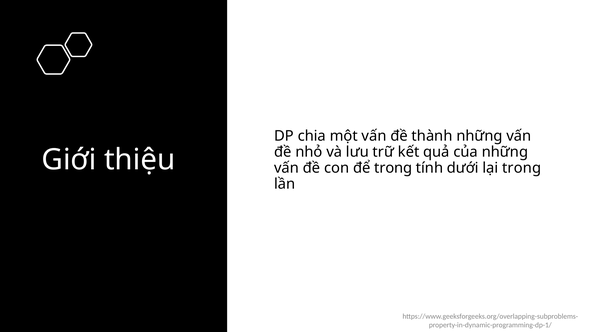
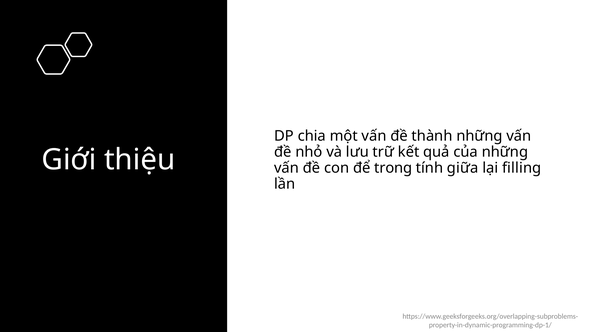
dưới: dưới -> giữa (463, 168)
lại trong: trong -> filling (522, 168)
